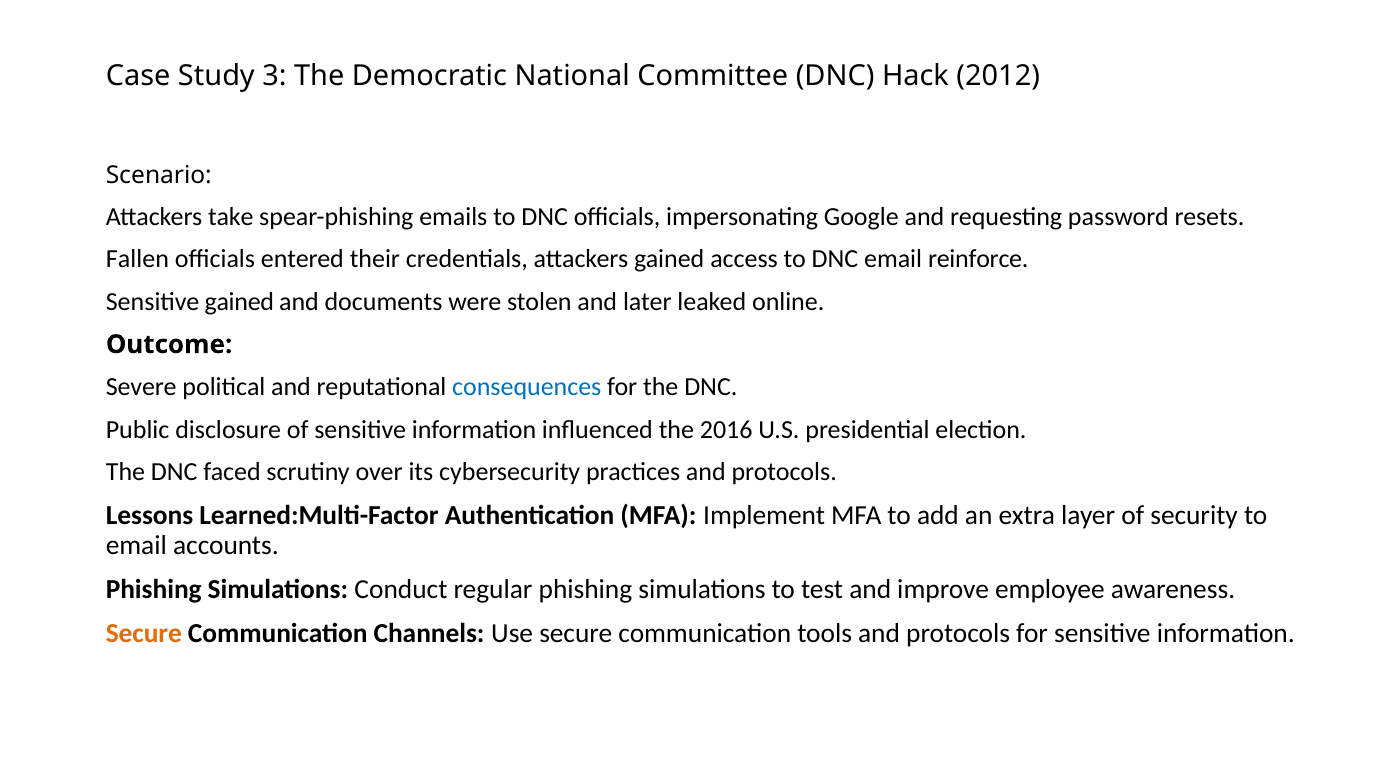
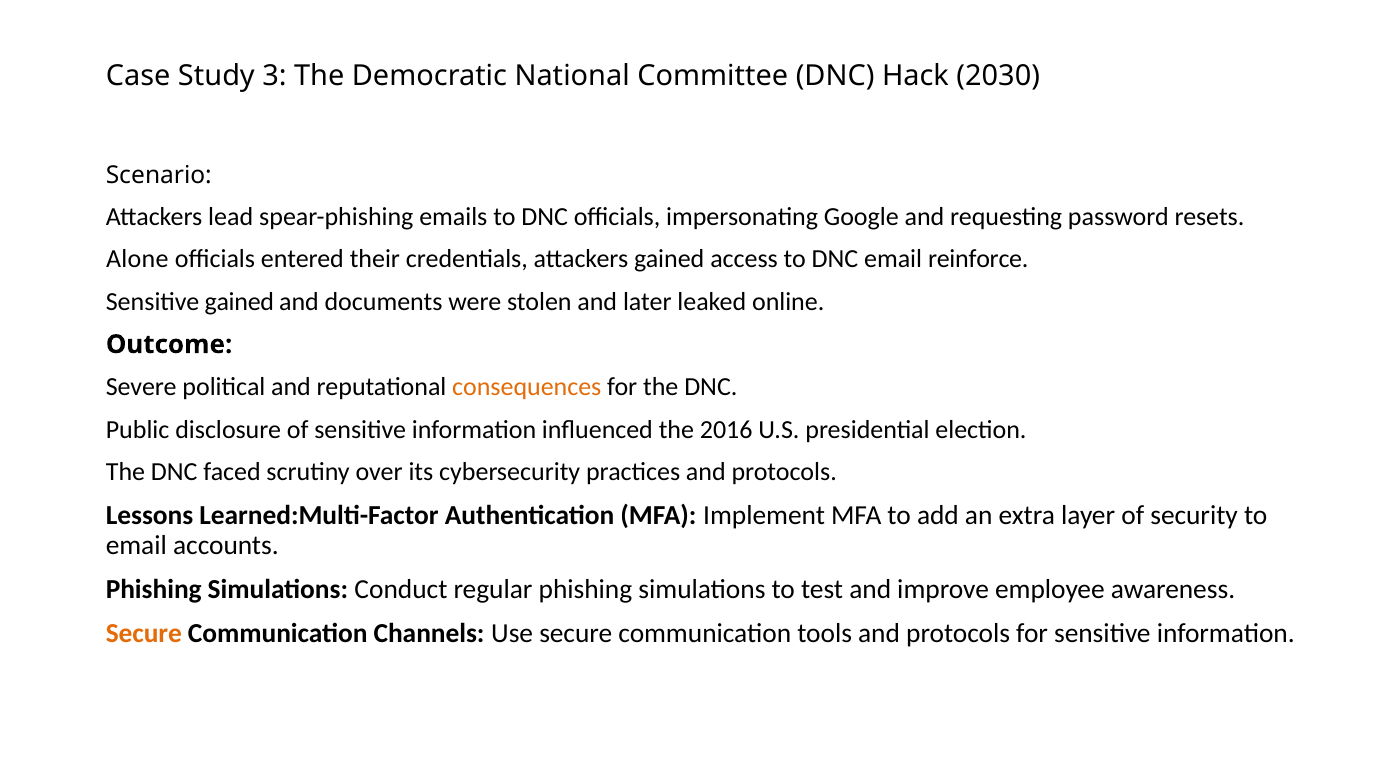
2012: 2012 -> 2030 (998, 76)
take: take -> lead (231, 217)
Fallen: Fallen -> Alone (137, 259)
consequences colour: blue -> orange (527, 387)
